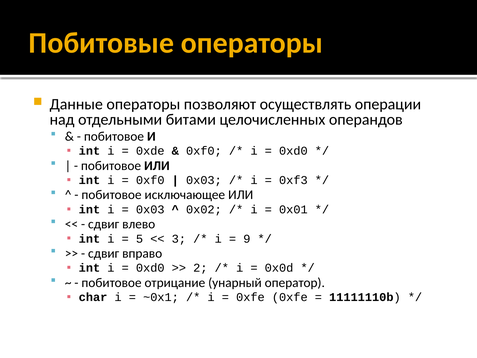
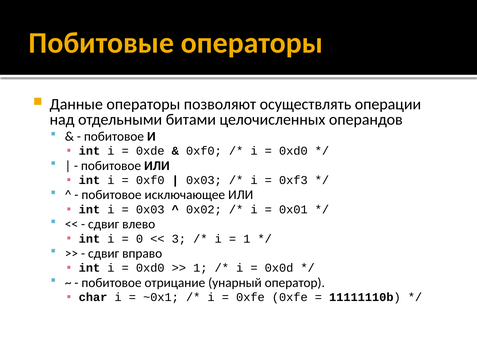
5: 5 -> 0 (140, 239)
9: 9 -> 1 (247, 239)
2: 2 -> 1 (200, 268)
